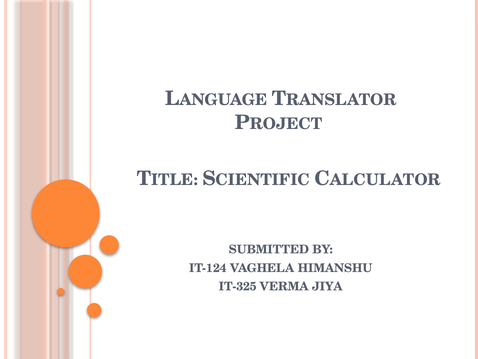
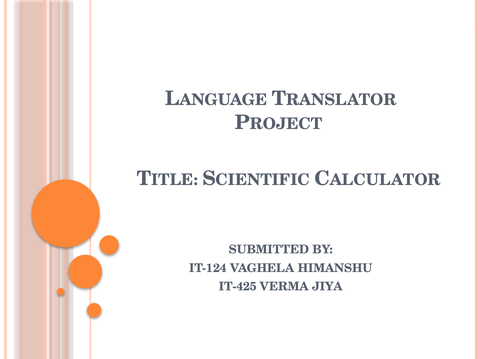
IT-325: IT-325 -> IT-425 (238, 286)
